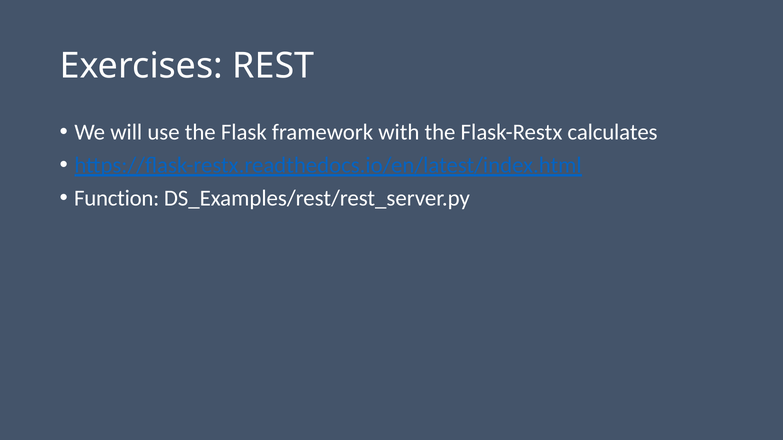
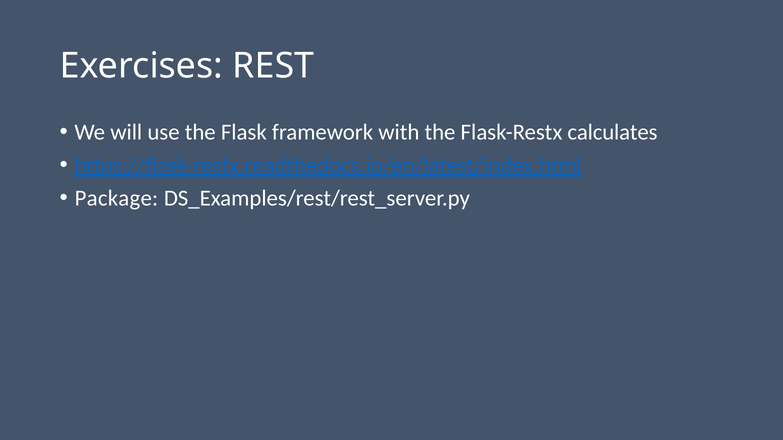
Function: Function -> Package (116, 198)
